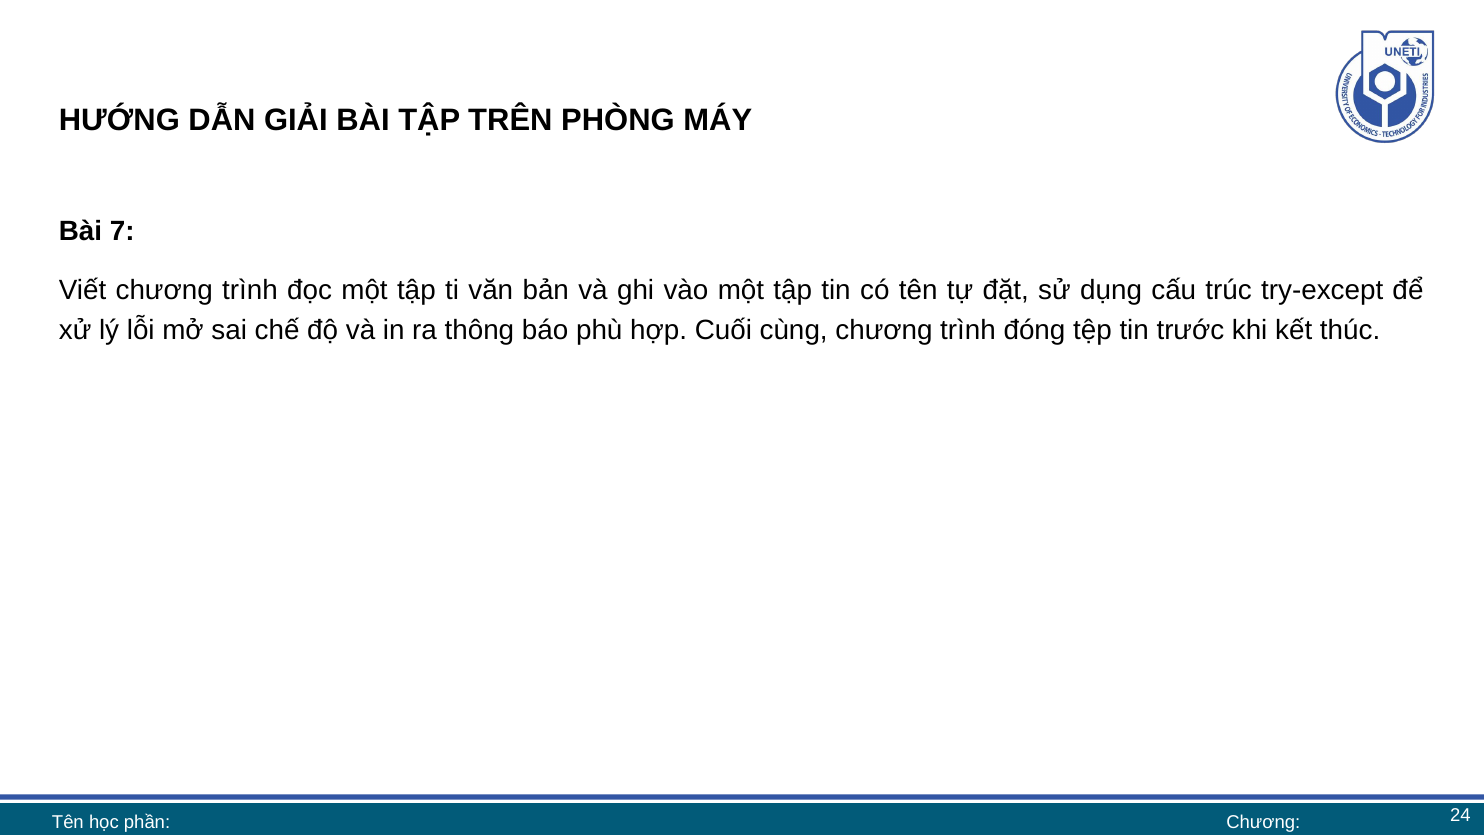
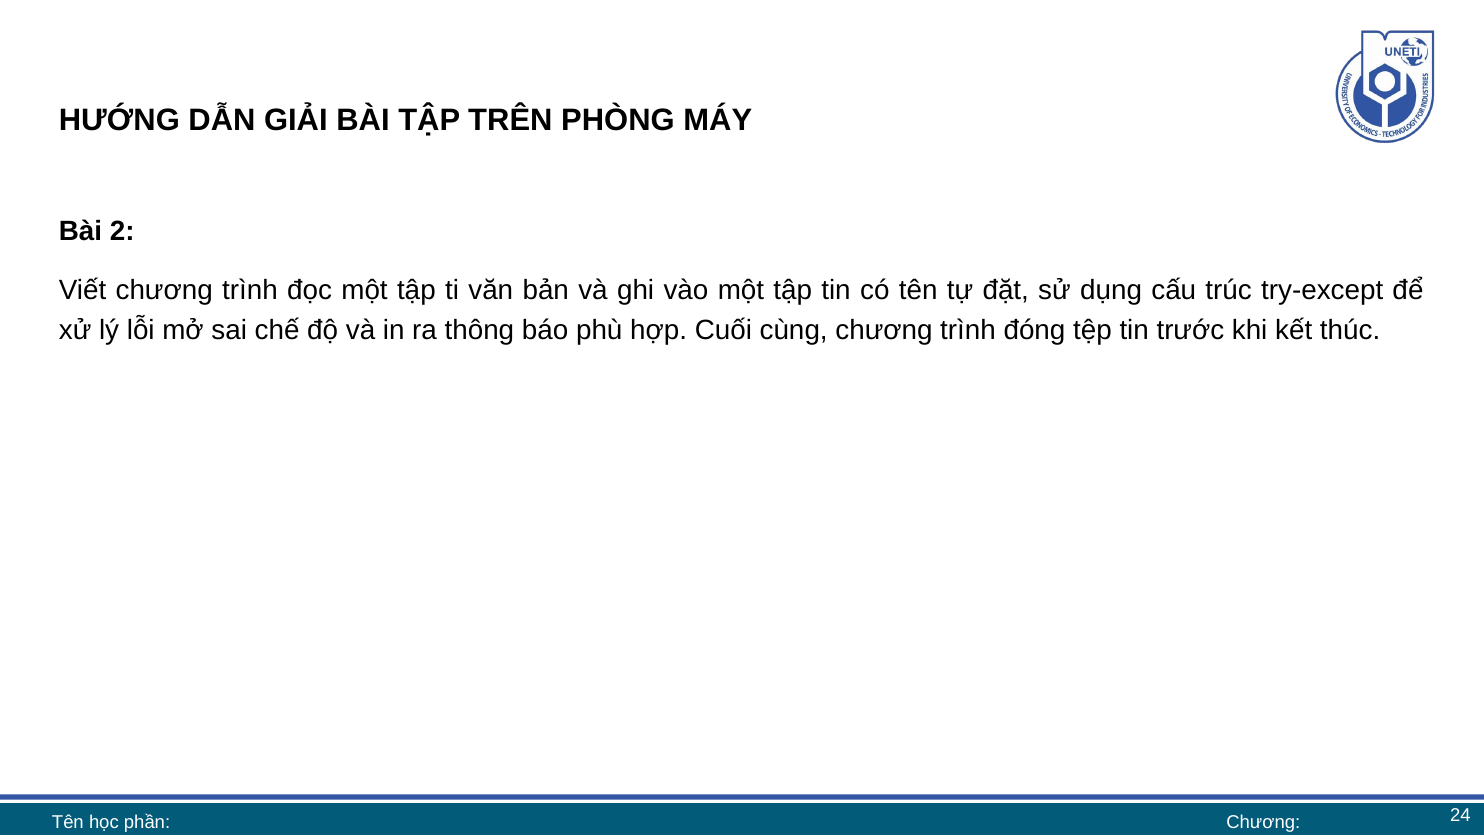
7: 7 -> 2 (122, 231)
